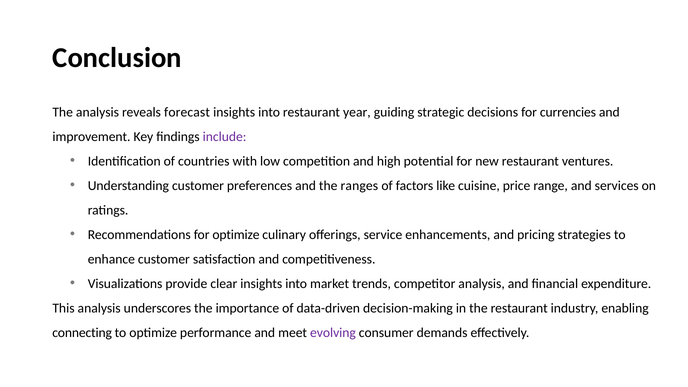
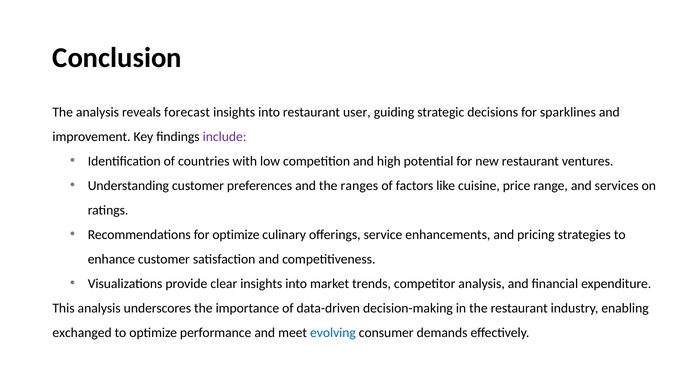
year: year -> user (357, 112)
currencies: currencies -> sparklines (568, 112)
connecting: connecting -> exchanged (82, 333)
evolving colour: purple -> blue (333, 333)
